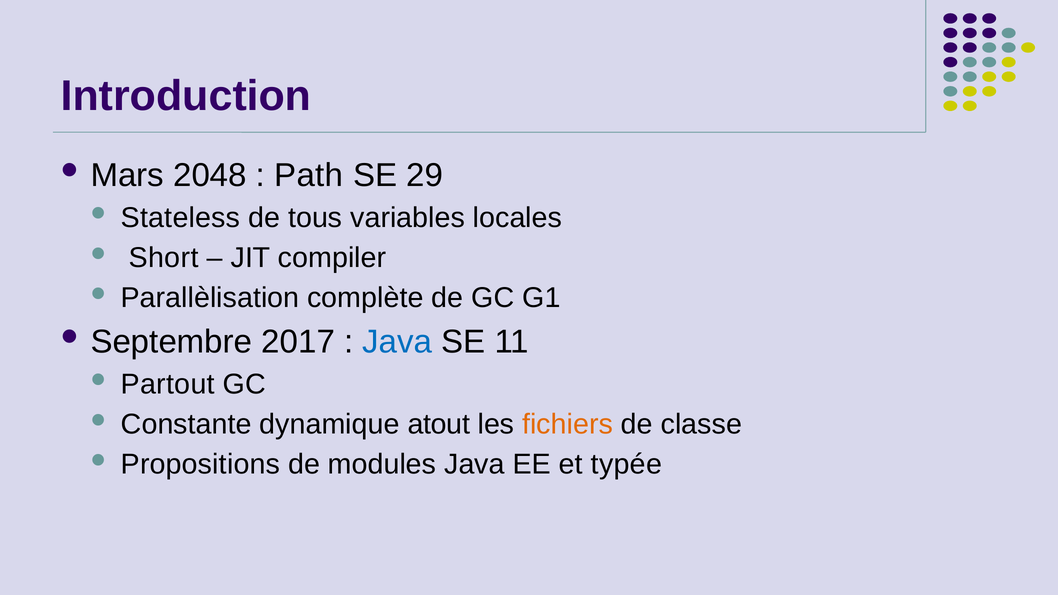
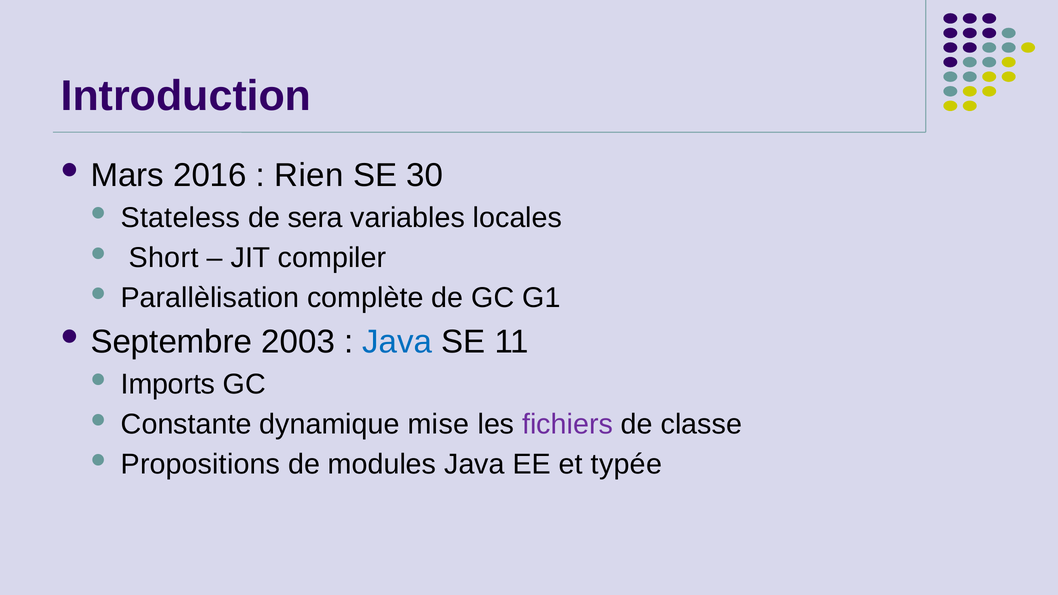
2048: 2048 -> 2016 (210, 175)
Path: Path -> Rien (309, 175)
29: 29 -> 30 (425, 175)
tous: tous -> sera (315, 218)
2017: 2017 -> 2003 (298, 342)
Partout: Partout -> Imports (168, 384)
atout: atout -> mise (439, 424)
fichiers colour: orange -> purple (568, 424)
